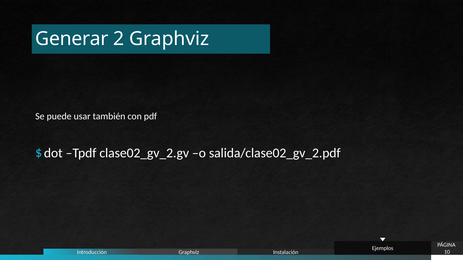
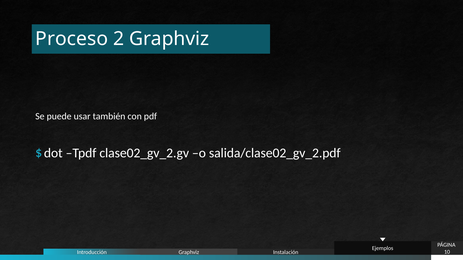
Generar: Generar -> Proceso (72, 39)
